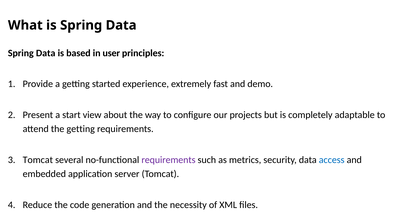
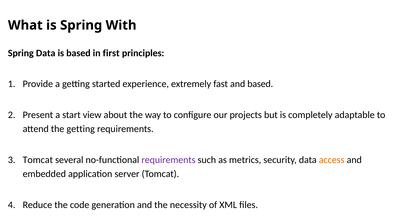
is Spring Data: Data -> With (121, 25)
user: user -> first (111, 53)
and demo: demo -> based (260, 84)
access colour: blue -> orange (332, 159)
